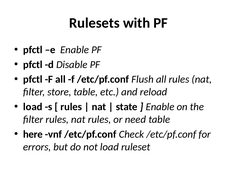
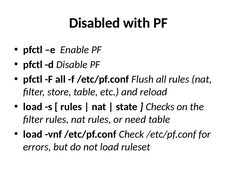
Rulesets: Rulesets -> Disabled (95, 23)
Enable: Enable -> Checks (160, 107)
here: here -> load (33, 134)
